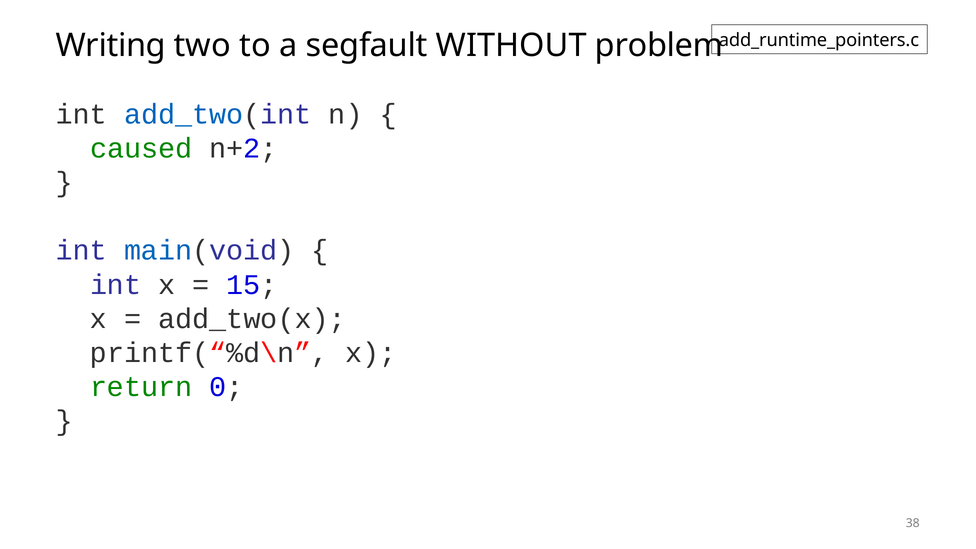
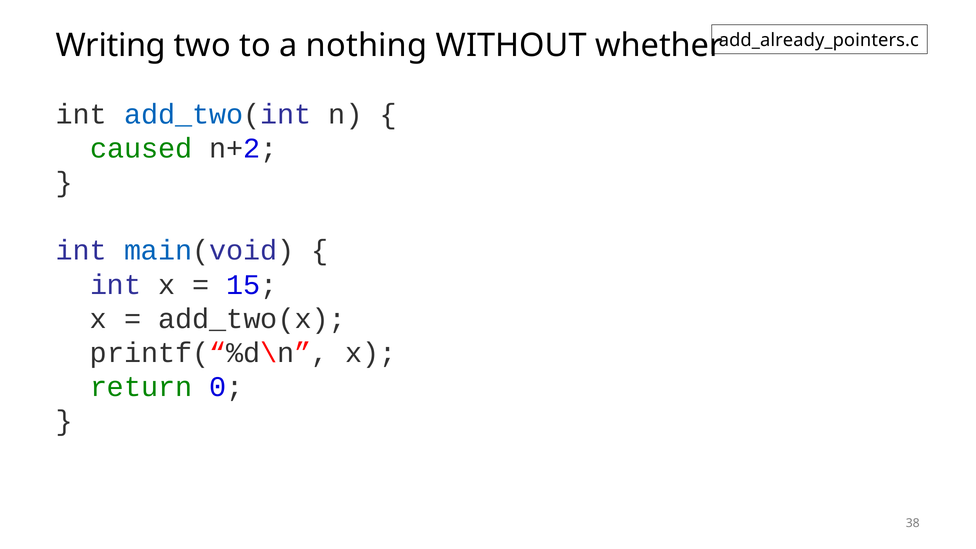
add_runtime_pointers.c: add_runtime_pointers.c -> add_already_pointers.c (819, 40)
segfault: segfault -> nothing (367, 46)
problem: problem -> whether (659, 46)
